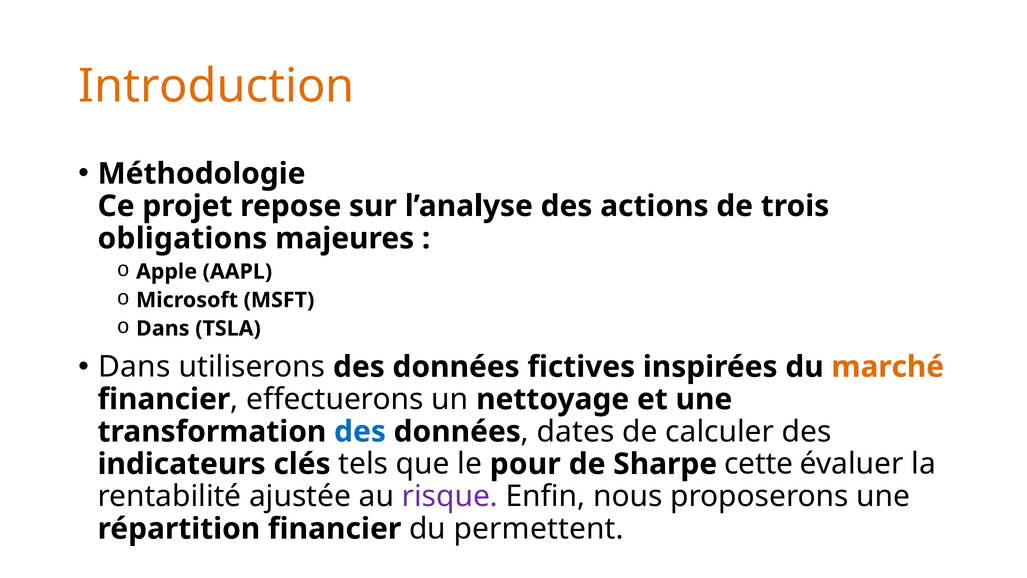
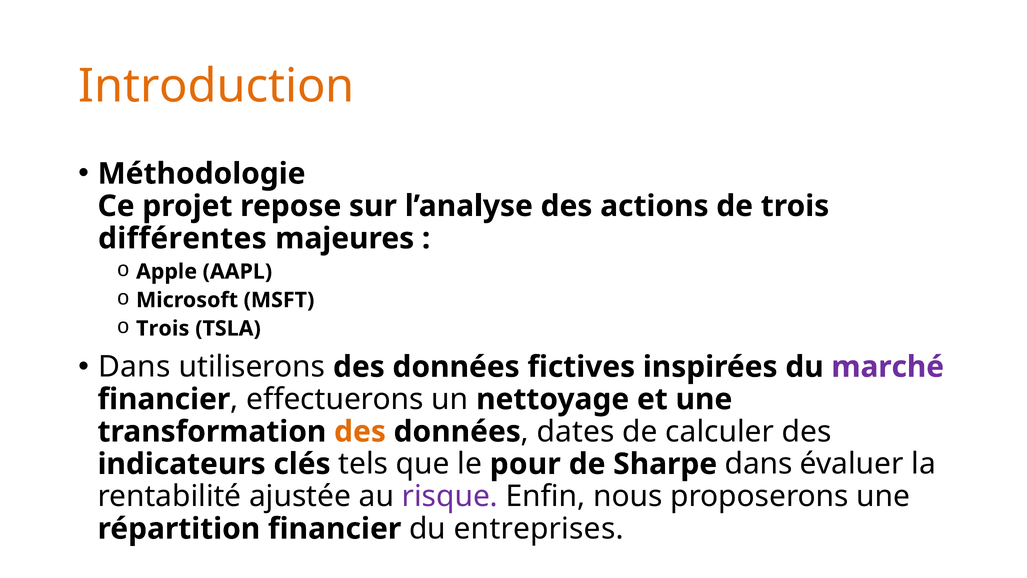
obligations: obligations -> différentes (182, 238)
Dans: Dans -> Trois (163, 328)
marché colour: orange -> purple (888, 367)
des colour: blue -> orange (360, 431)
Sharpe cette: cette -> dans (759, 464)
permettent: permettent -> entreprises (539, 529)
